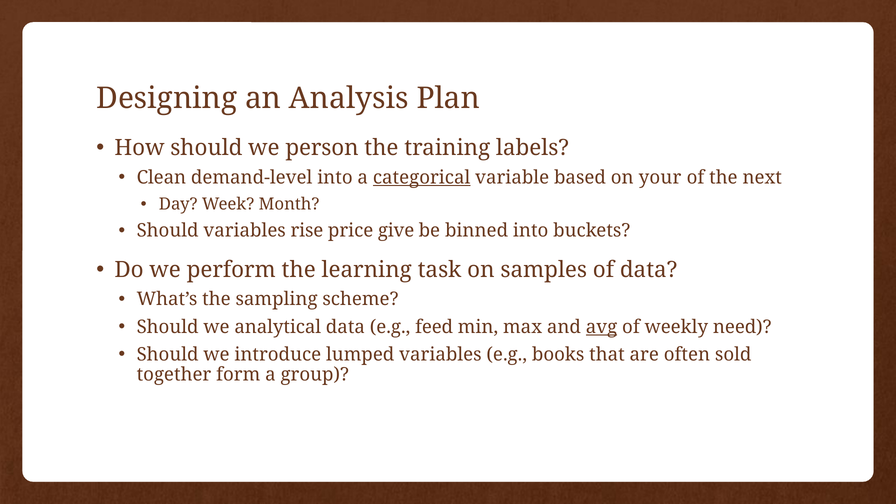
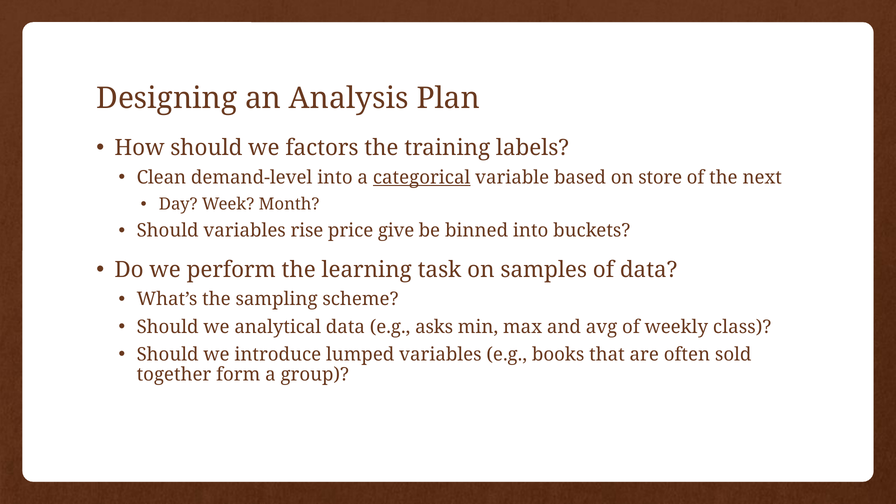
person: person -> factors (322, 148)
your: your -> store (660, 178)
feed: feed -> asks (434, 327)
avg underline: present -> none (601, 327)
need: need -> class (742, 327)
